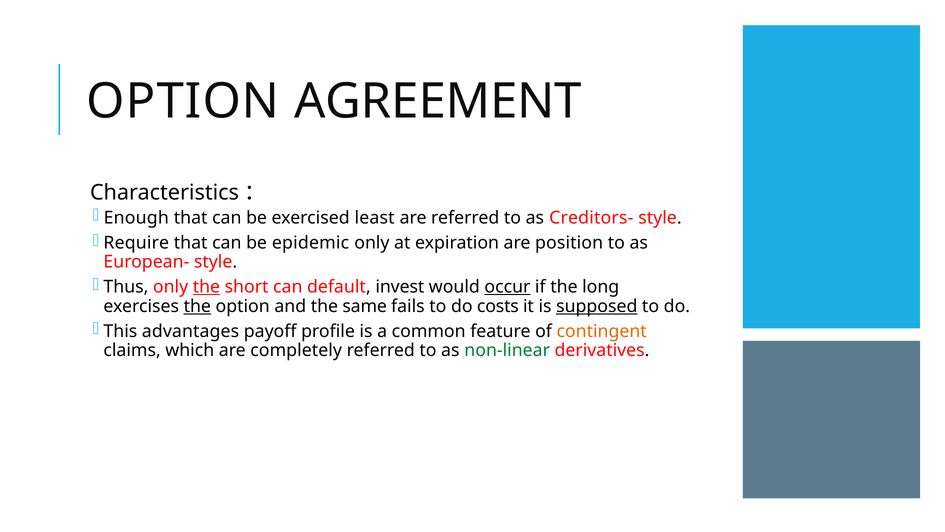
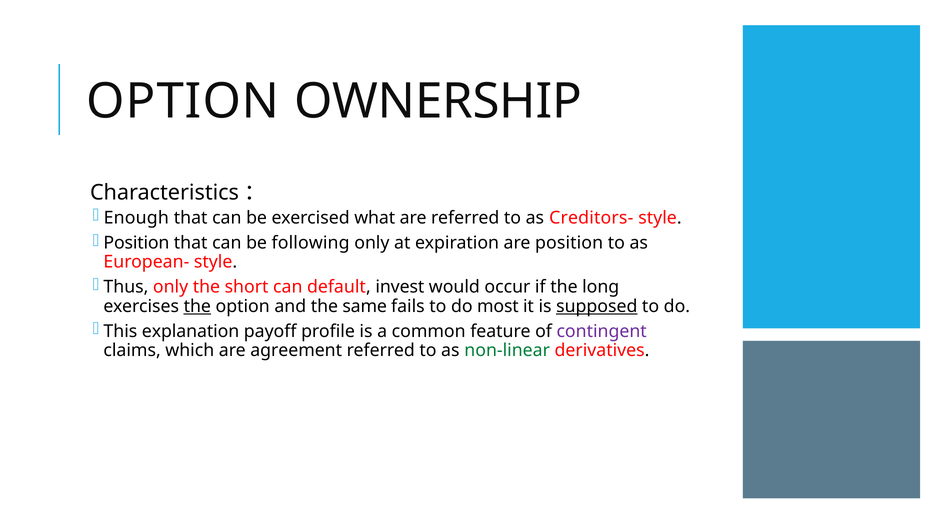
AGREEMENT: AGREEMENT -> OWNERSHIP (438, 101)
least: least -> what (375, 218)
Require: Require -> Position (136, 243)
epidemic: epidemic -> following (311, 243)
the underline: present -> none (206, 287)
occur underline: present -> none (507, 287)
costs: costs -> most (498, 306)
advantages: advantages -> explanation (191, 331)
contingent colour: orange -> purple (602, 331)
completely: completely -> agreement (296, 350)
